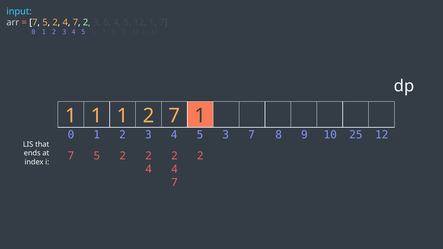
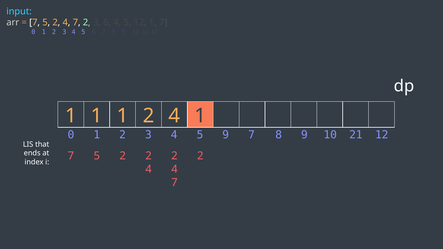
1 2 7: 7 -> 4 (174, 116)
5 3: 3 -> 9 (226, 135)
25: 25 -> 21 (356, 135)
